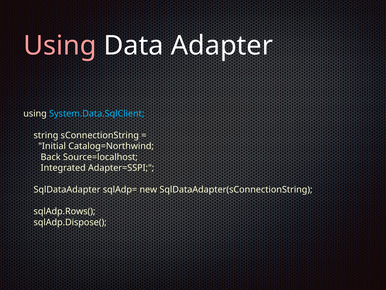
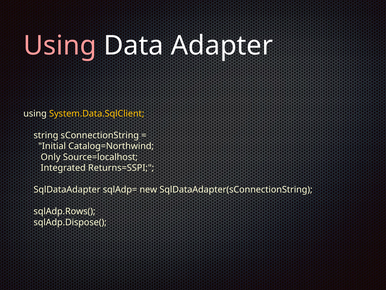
System.Data.SqlClient colour: light blue -> yellow (97, 113)
Back: Back -> Only (51, 157)
Adapter=SSPI: Adapter=SSPI -> Returns=SSPI (121, 168)
